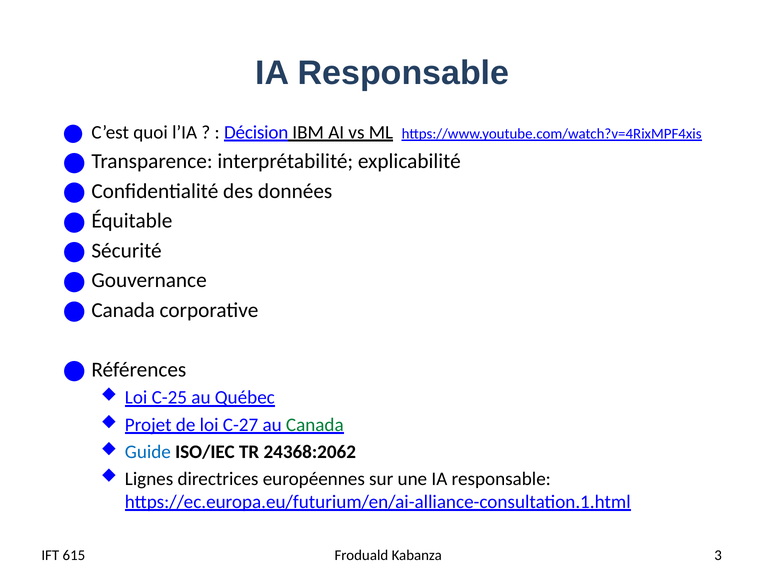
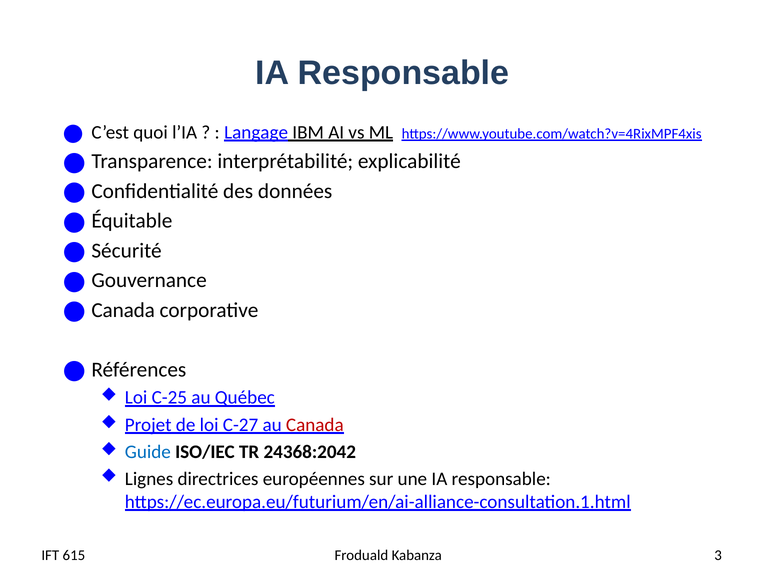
Décision: Décision -> Langage (256, 132)
Canada colour: green -> red (315, 425)
24368:2062: 24368:2062 -> 24368:2042 (310, 452)
